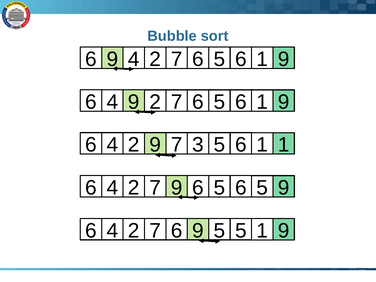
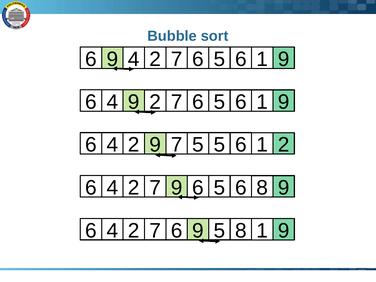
7 3: 3 -> 5 (198, 145)
1 1: 1 -> 2 (284, 145)
5 6 5: 5 -> 8 (262, 188)
5 5: 5 -> 8 (241, 231)
